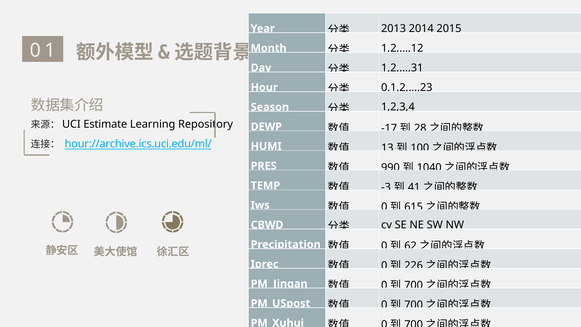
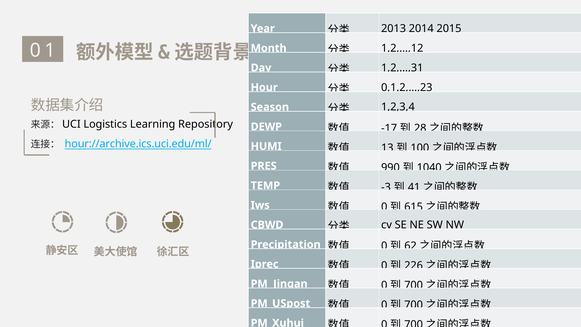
Estimate: Estimate -> Logistics (105, 124)
